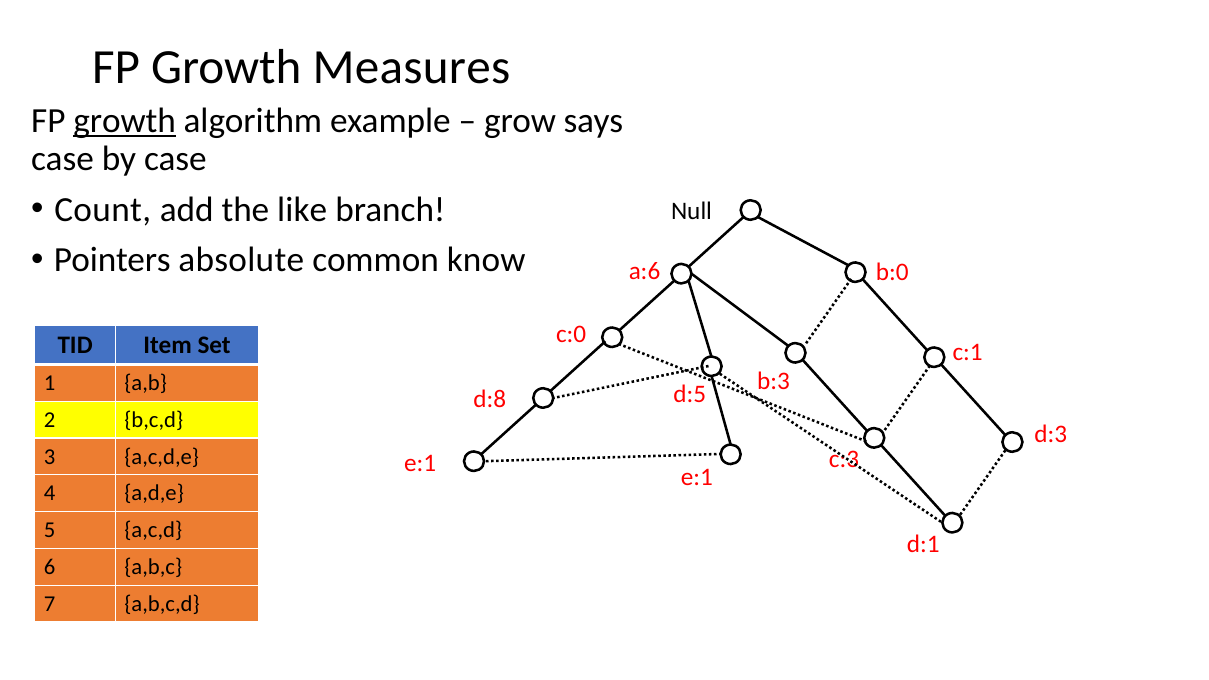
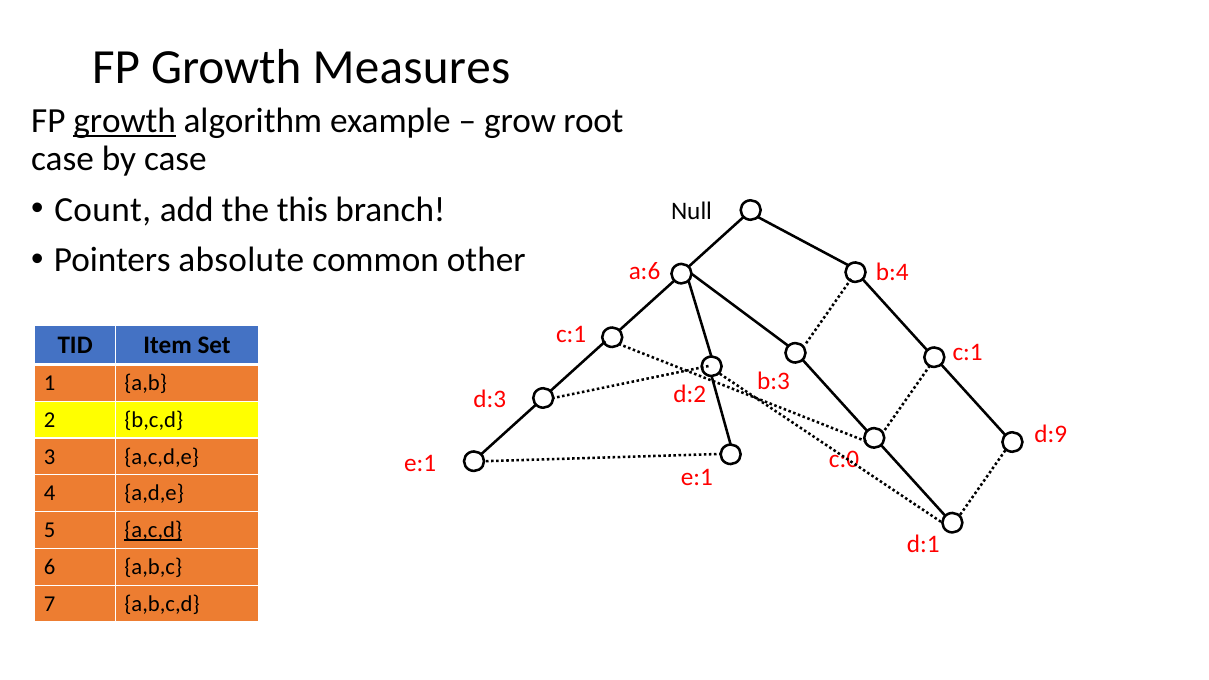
says: says -> root (593, 121)
like: like -> this (302, 210)
know: know -> other (486, 260)
b:0: b:0 -> b:4 (892, 272)
c:0: c:0 -> c:1 (571, 334)
d:5: d:5 -> d:2 (690, 394)
d:8: d:8 -> d:3 (490, 400)
d:3: d:3 -> d:9 (1051, 434)
c:3: c:3 -> c:0 (844, 460)
a,c,d underline: none -> present (153, 530)
